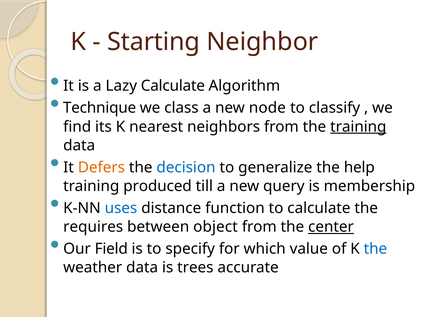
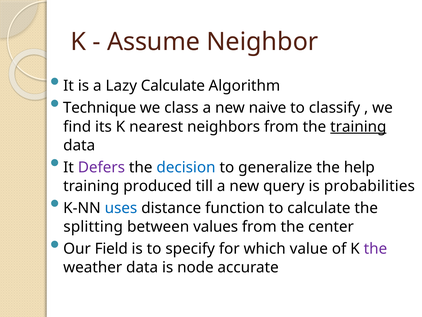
Starting: Starting -> Assume (154, 42)
node: node -> naive (268, 108)
Defers colour: orange -> purple (101, 167)
membership: membership -> probabilities (369, 186)
requires: requires -> splitting (93, 226)
object: object -> values (216, 226)
center underline: present -> none (331, 226)
the colour: blue -> purple (375, 248)
trees: trees -> node (195, 267)
